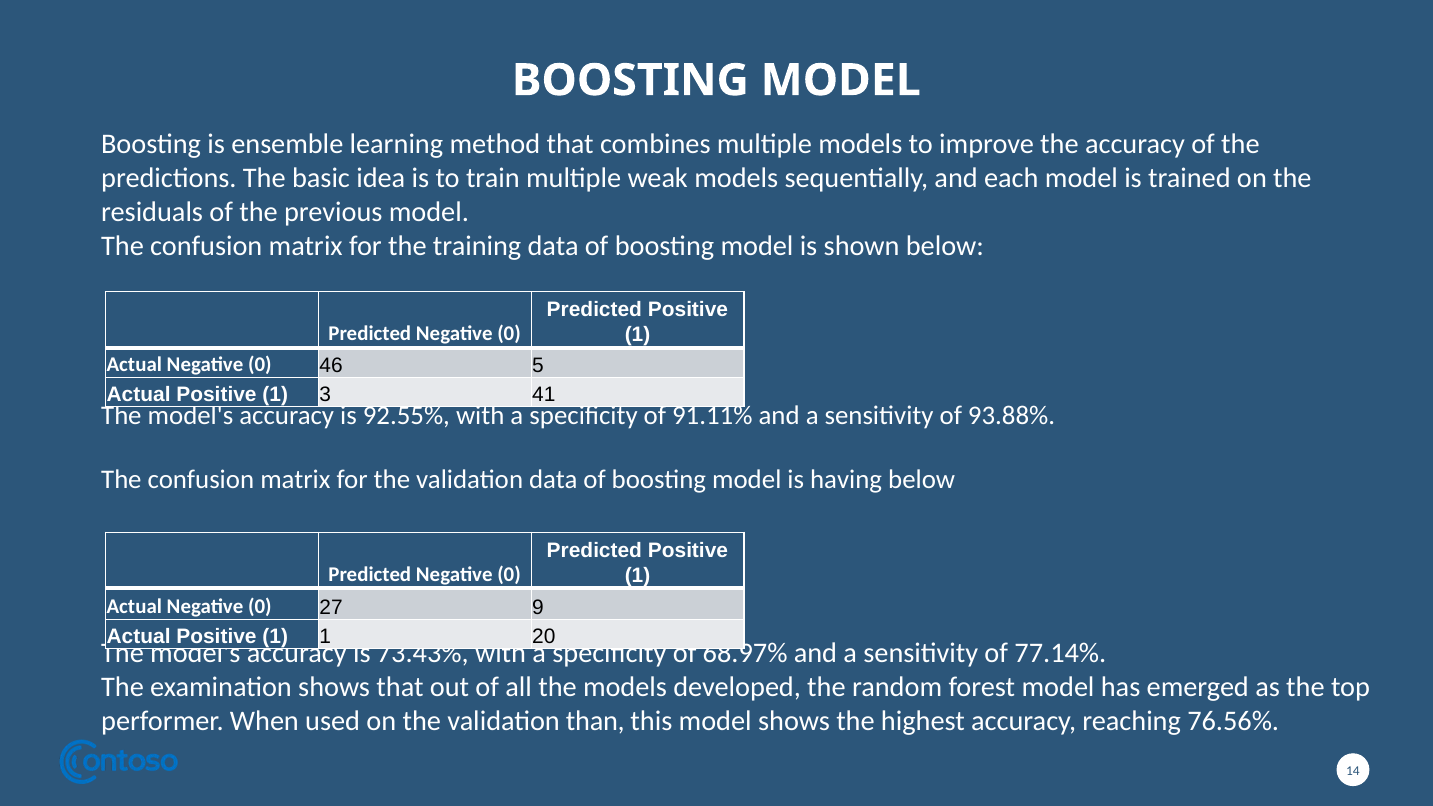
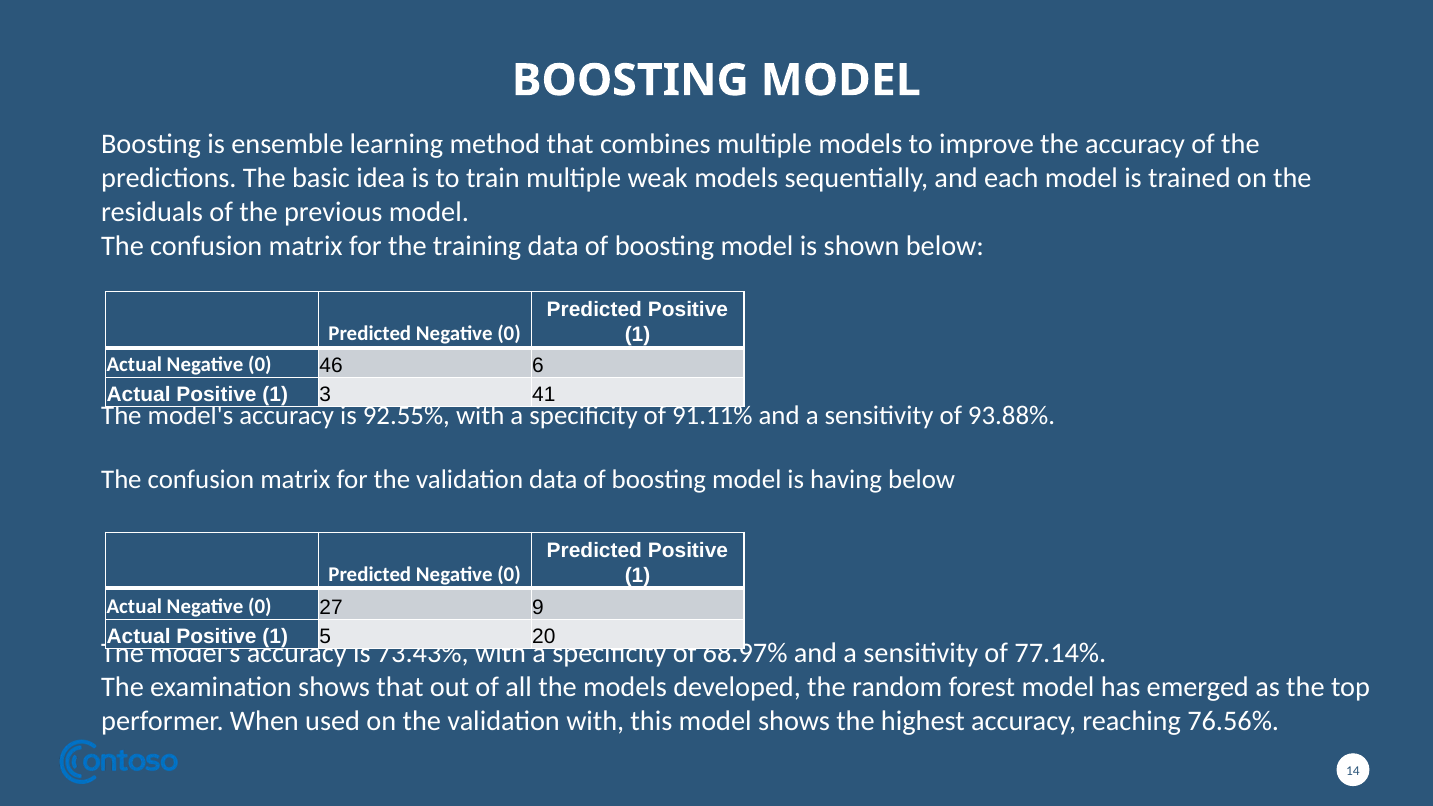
5: 5 -> 6 (538, 365)
1 1: 1 -> 5 (325, 636)
validation than: than -> with (595, 722)
